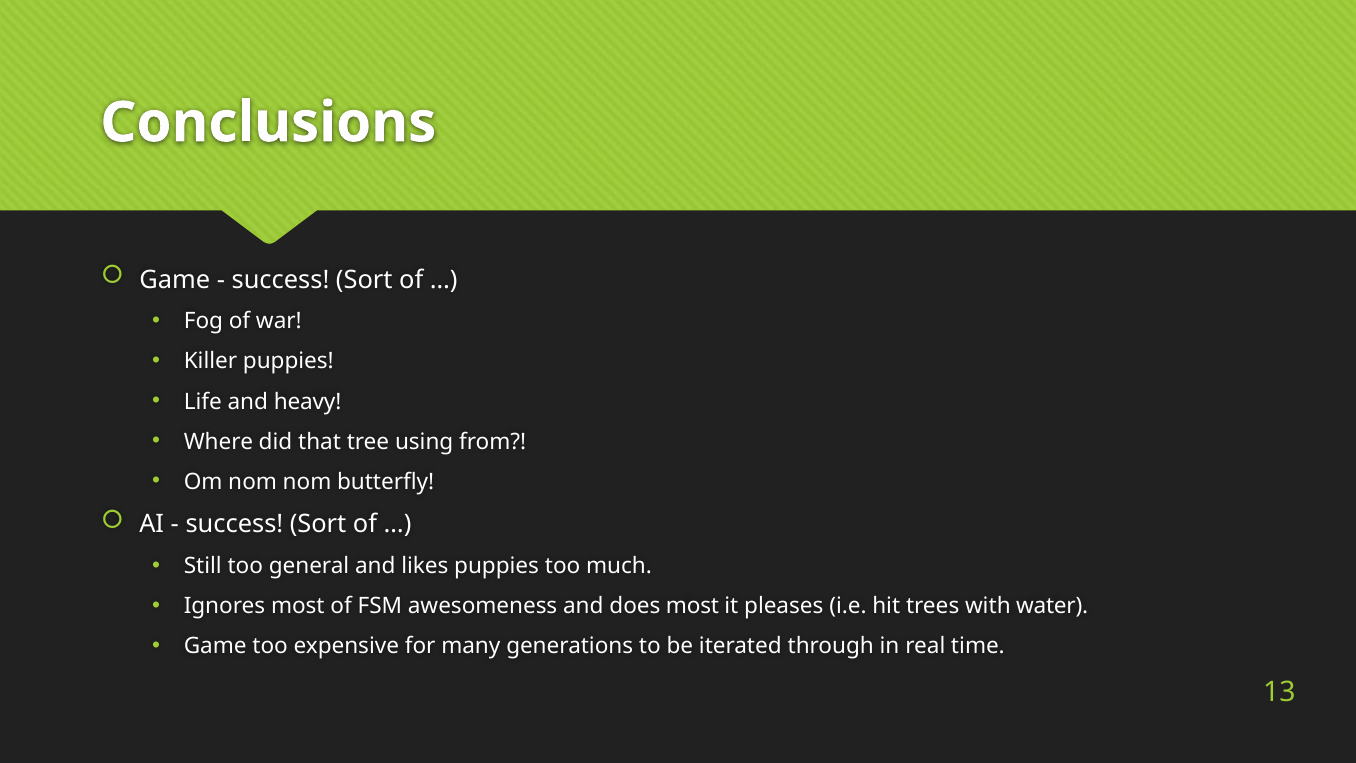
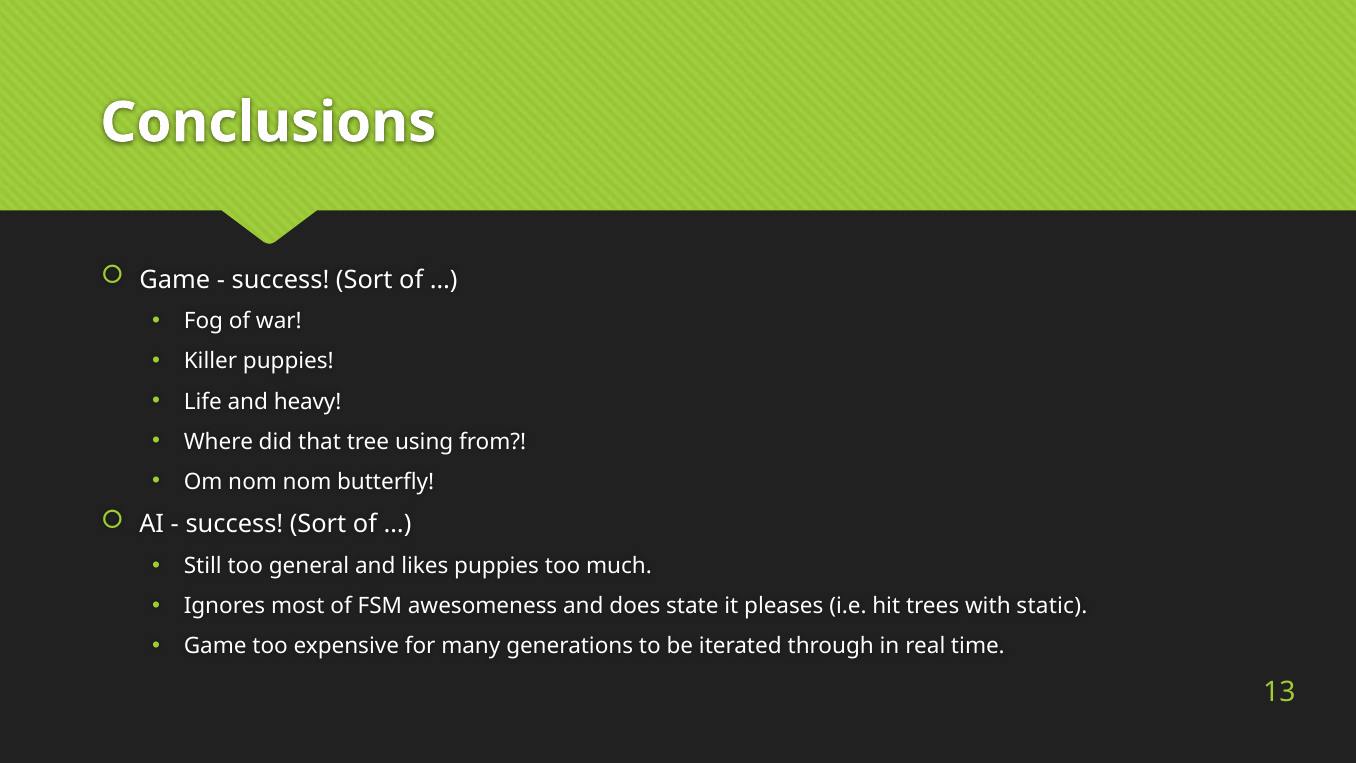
does most: most -> state (692, 606)
water: water -> static (1052, 606)
